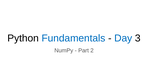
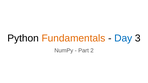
Fundamentals colour: blue -> orange (73, 38)
